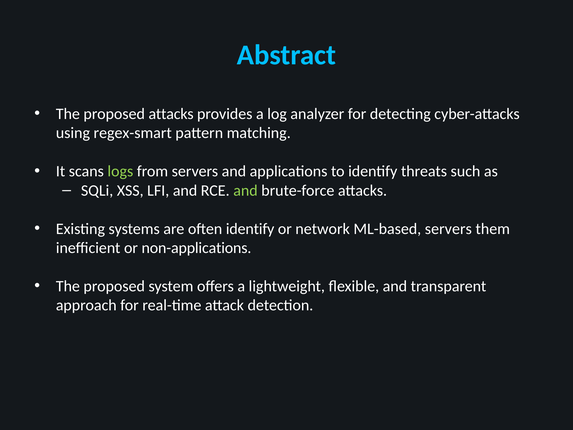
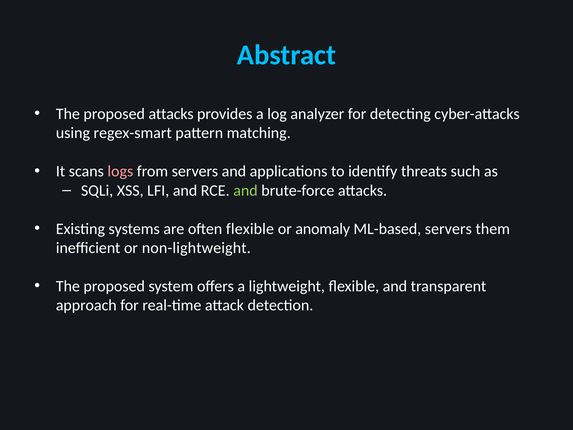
logs colour: light green -> pink (120, 171)
often identify: identify -> flexible (250, 229)
network: network -> anomaly (323, 229)
non-applications: non-applications -> non-lightweight (196, 248)
